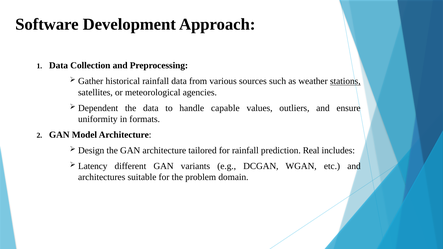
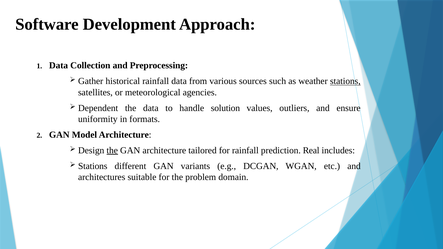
capable: capable -> solution (225, 108)
the underline: none -> present (112, 151)
Latency: Latency -> Stations (93, 166)
